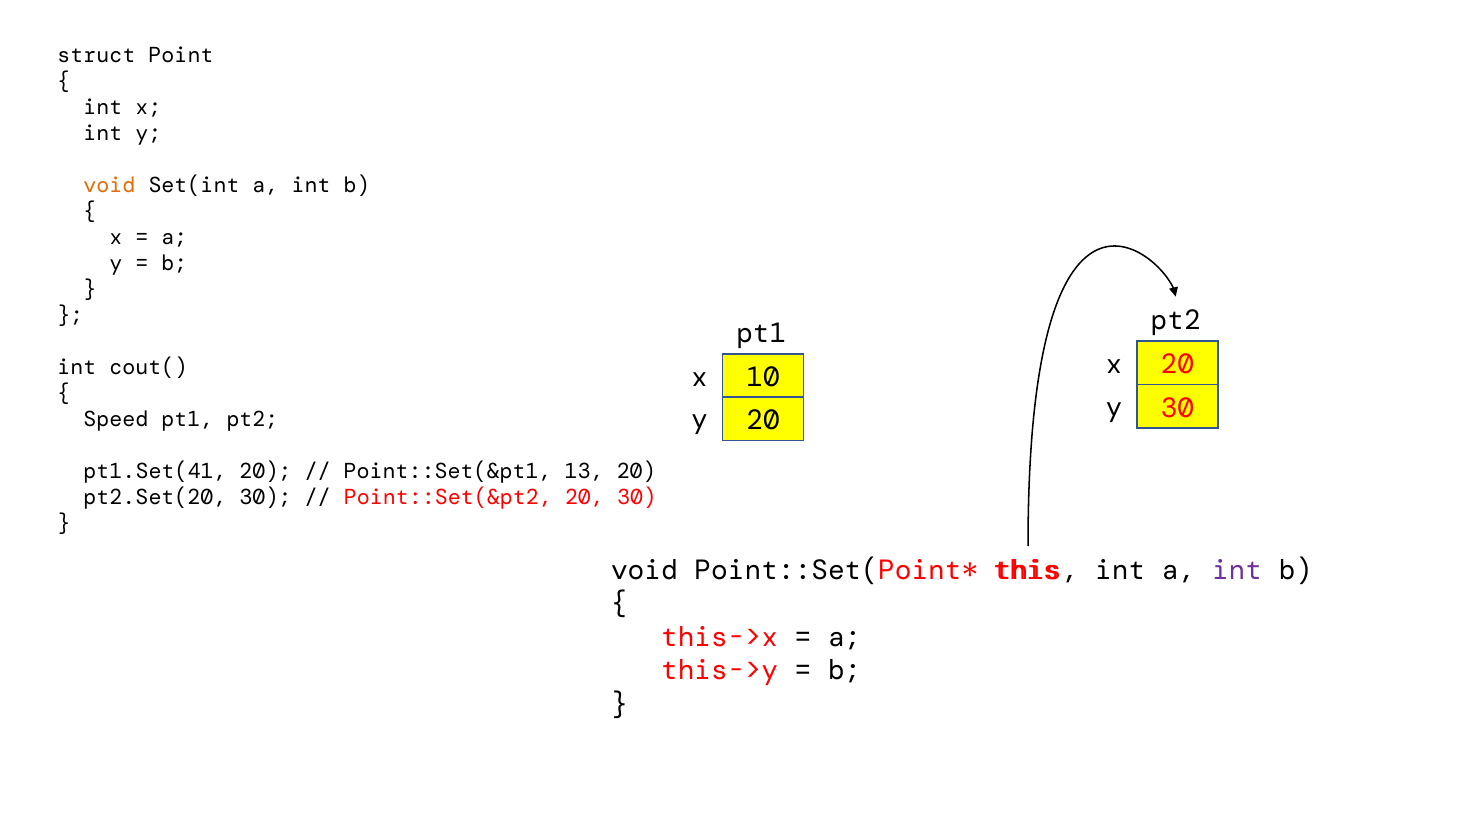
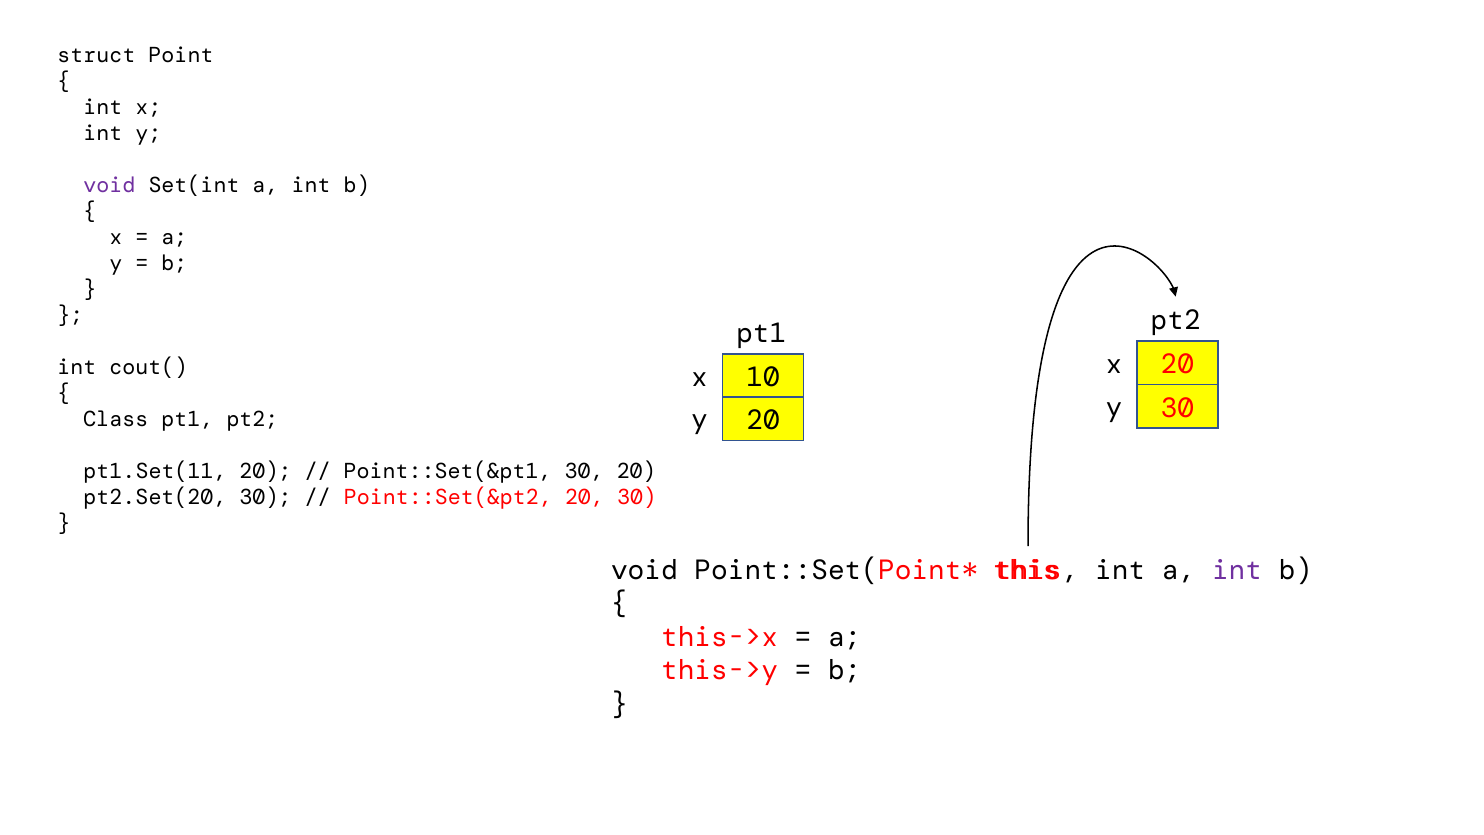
void colour: orange -> purple (109, 185)
Speed: Speed -> Class (116, 419)
pt1.Set(41: pt1.Set(41 -> pt1.Set(11 (155, 471)
Point::Set(&pt1 13: 13 -> 30 (584, 471)
